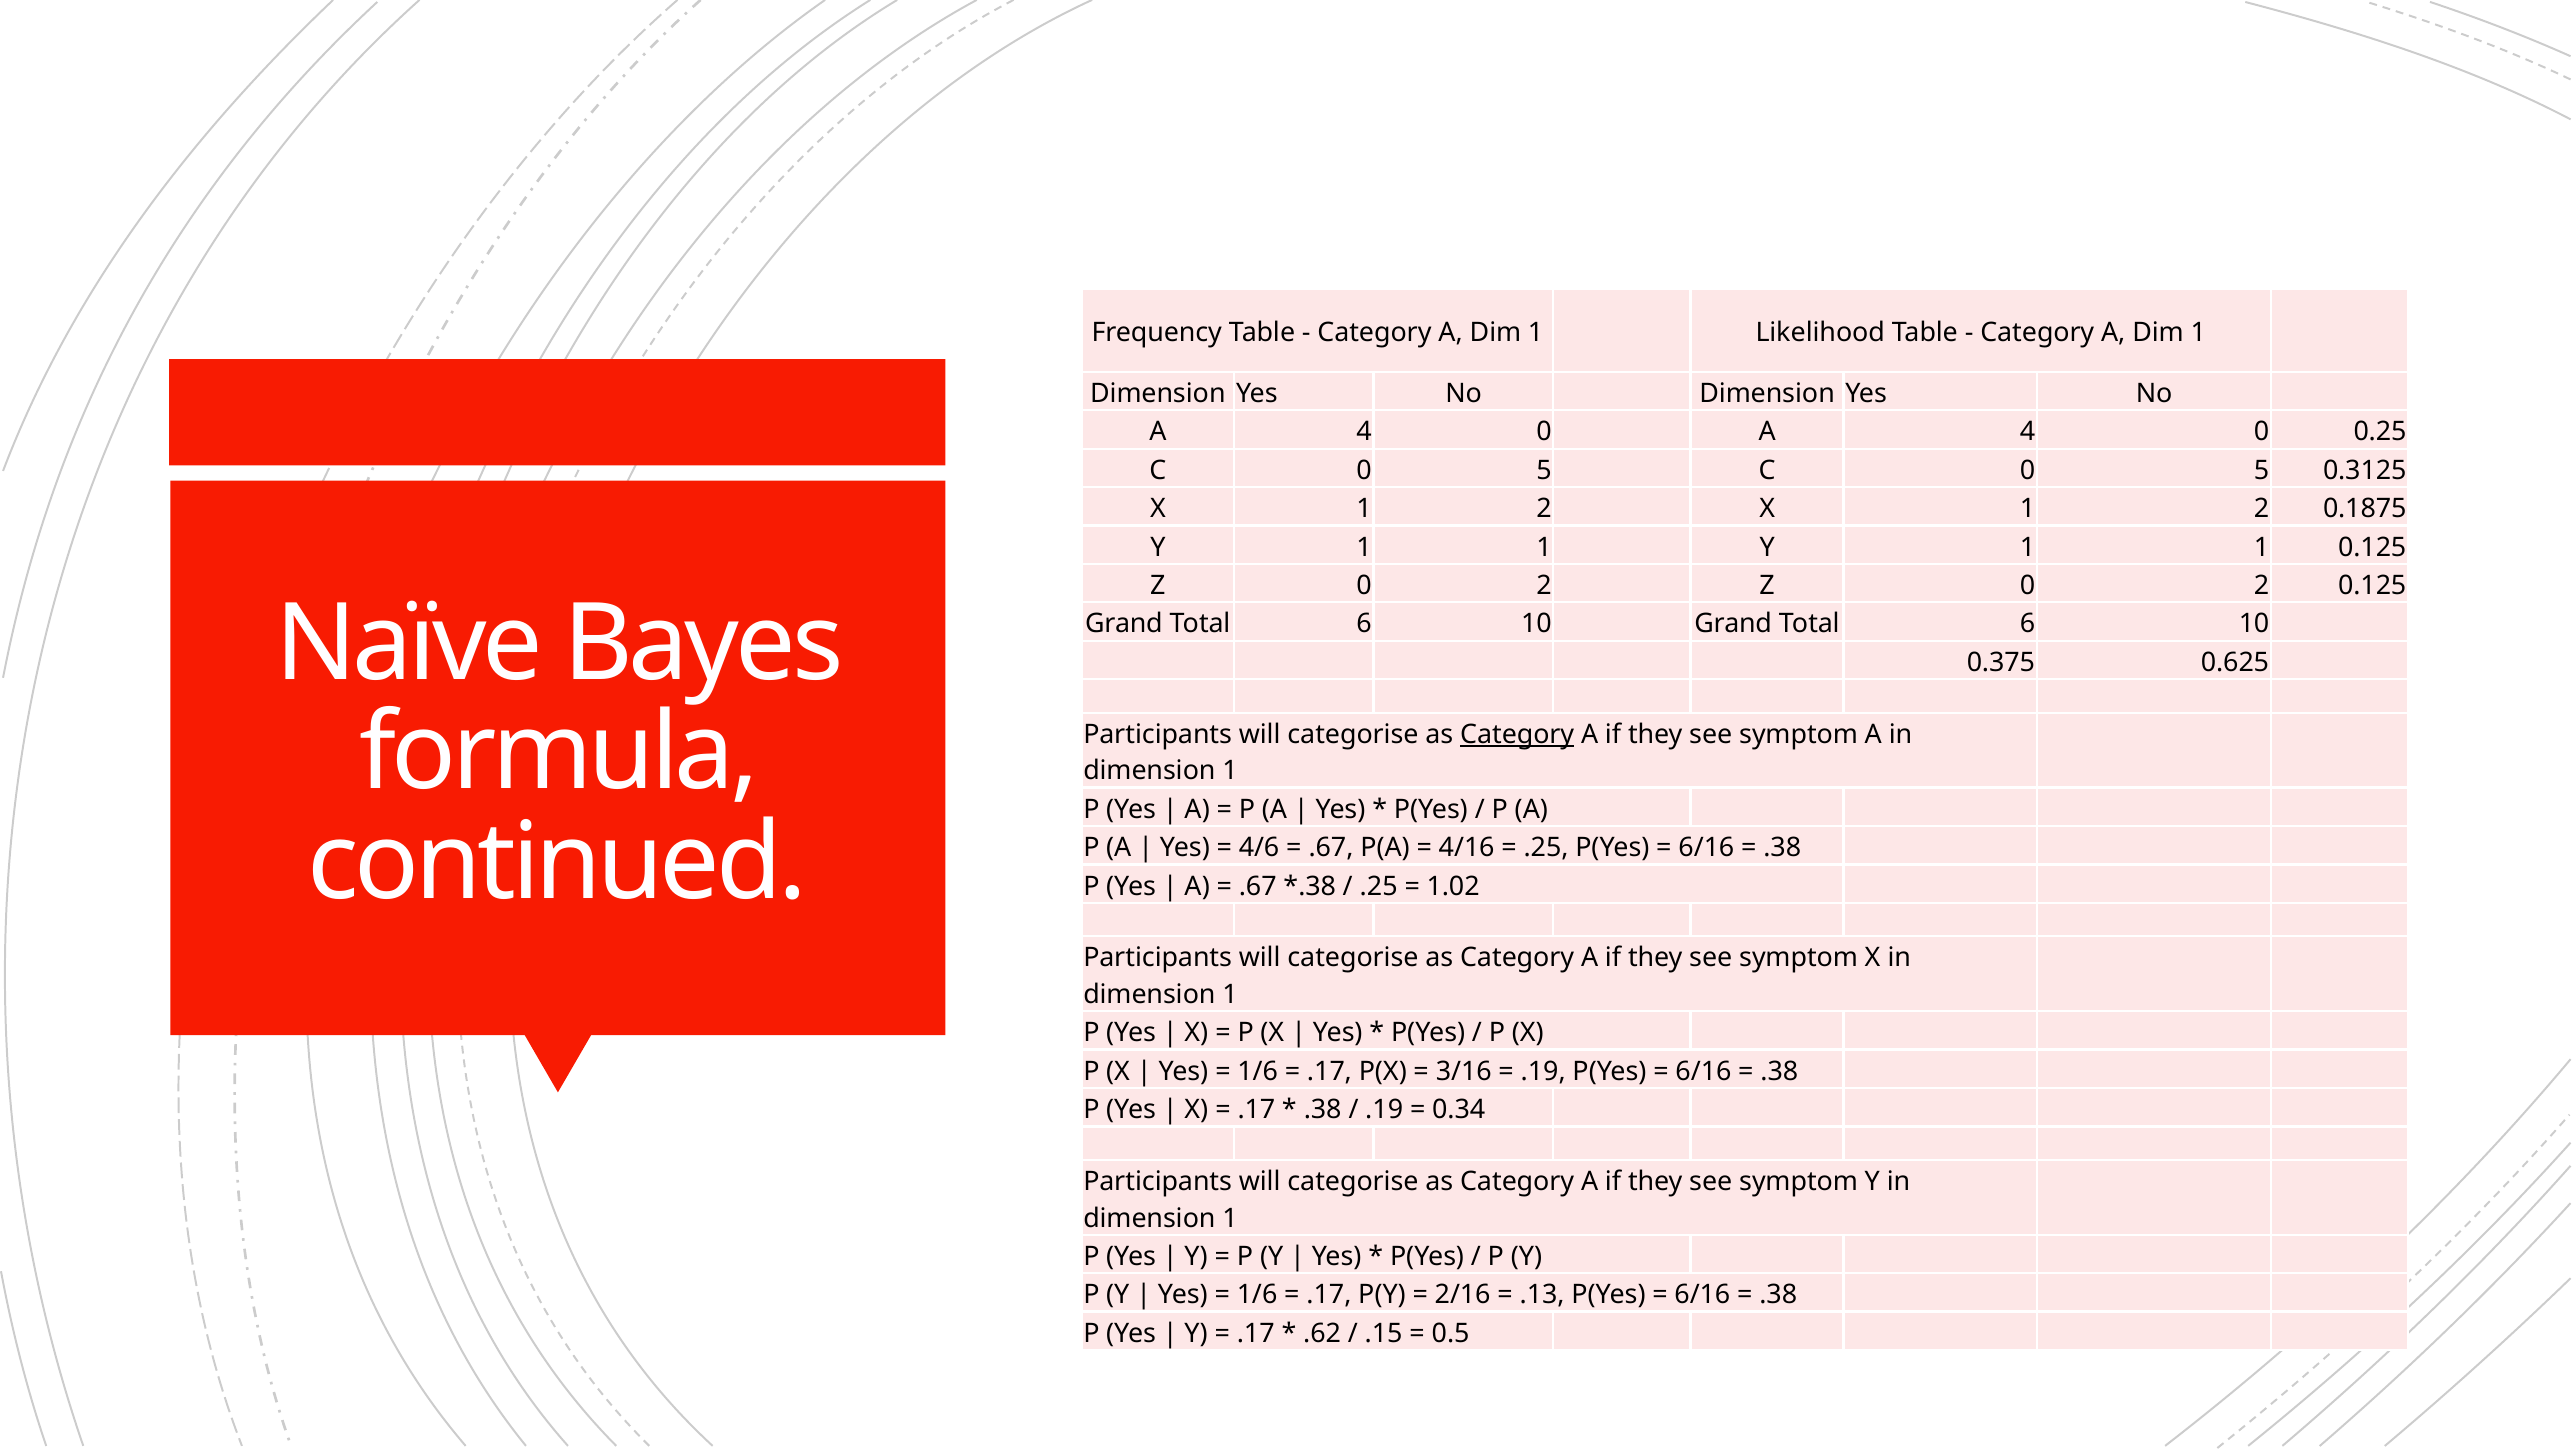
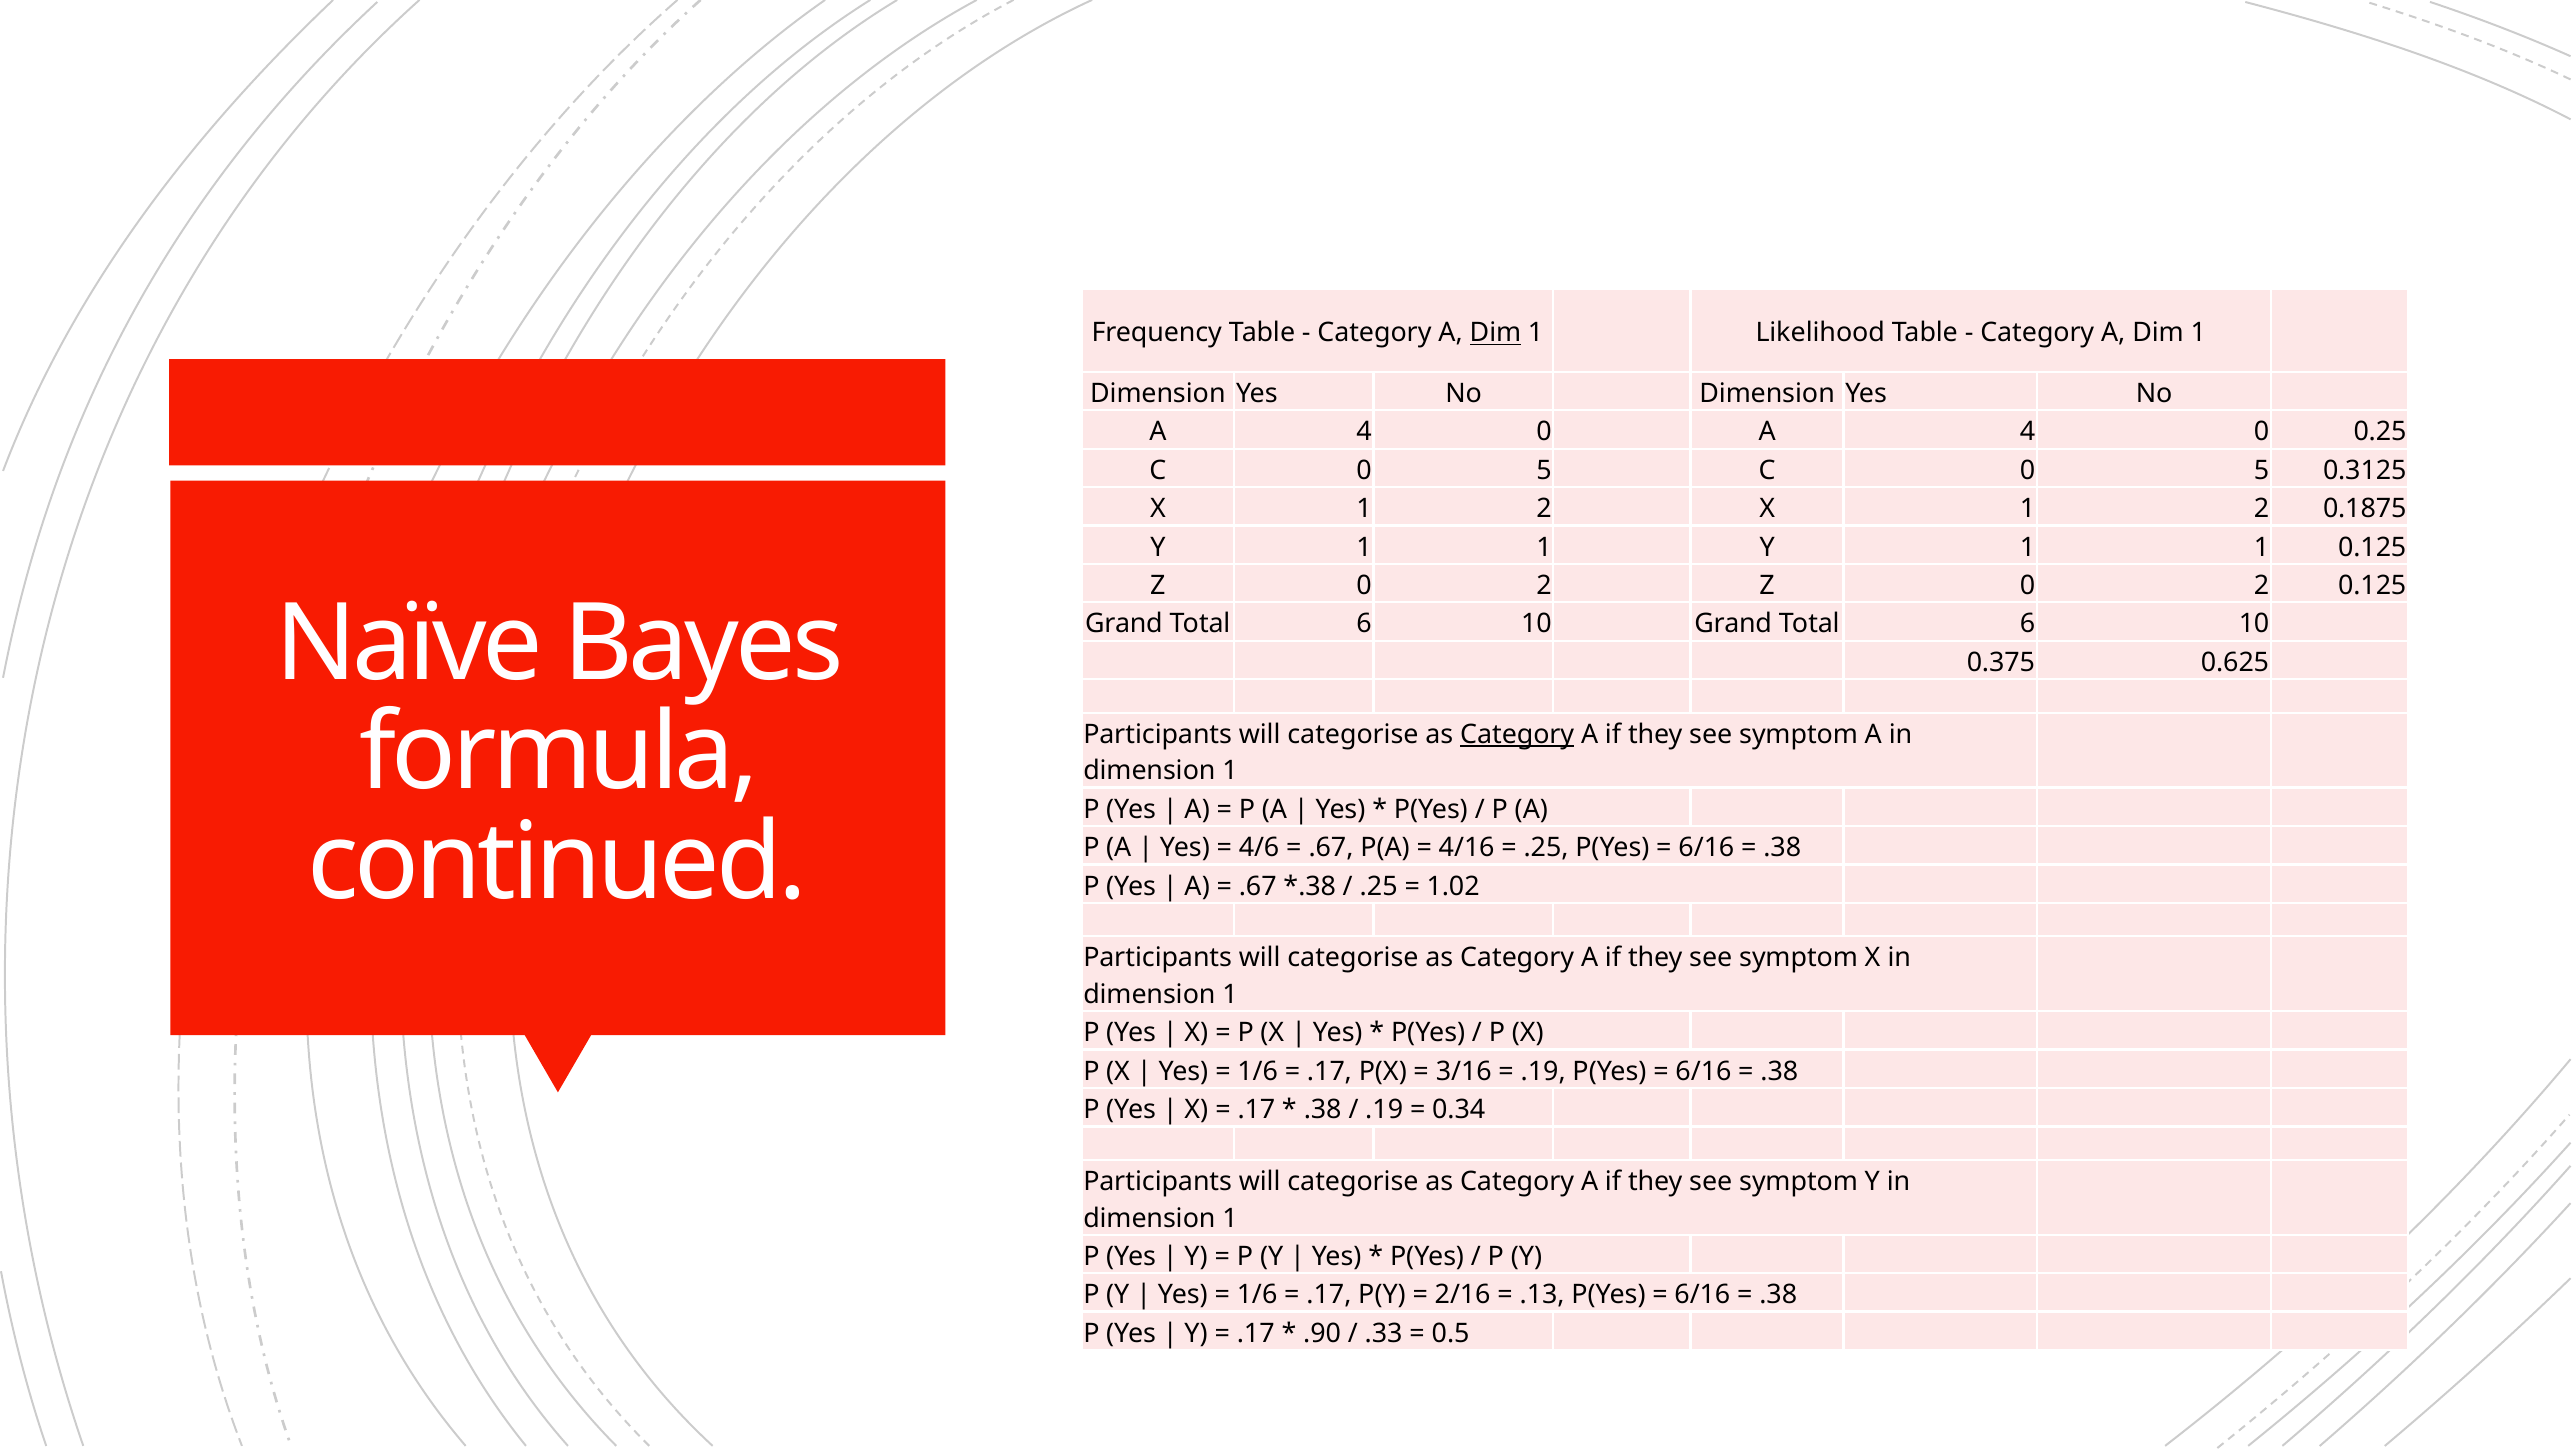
Dim underline: none -> present (1495, 333)
.62: .62 -> .90 (1322, 1333)
.15: .15 -> .33 (1384, 1333)
